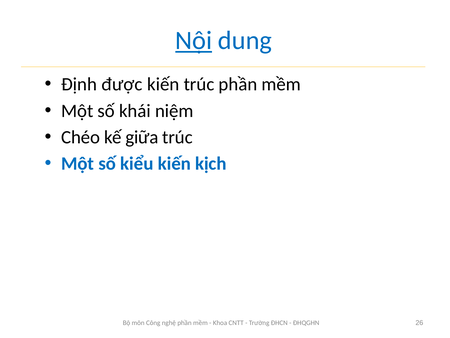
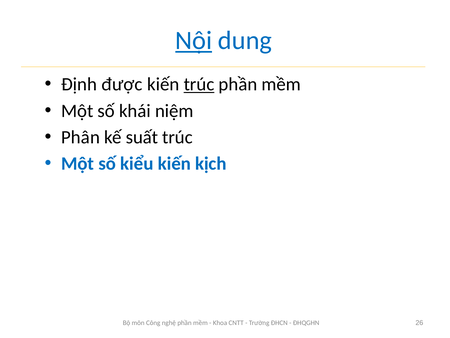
trúc underline: none -> present (199, 84)
Chéo: Chéo -> Phân (80, 137)
giữa: giữa -> suất (142, 137)
